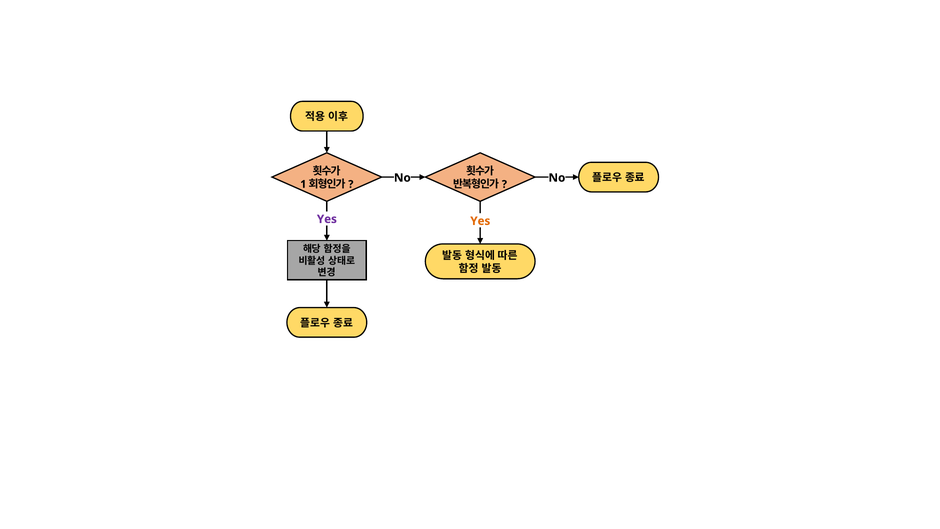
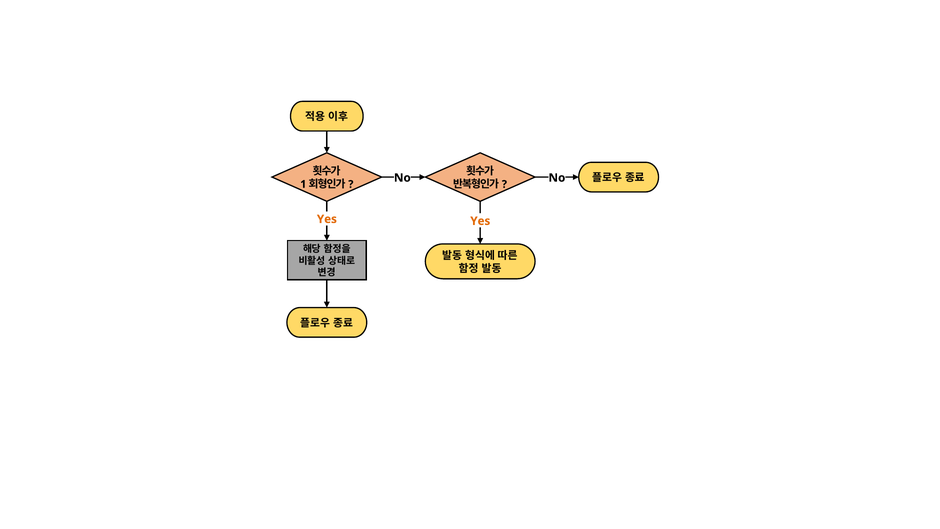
Yes colour: purple -> orange (327, 219)
